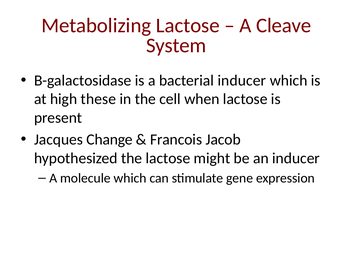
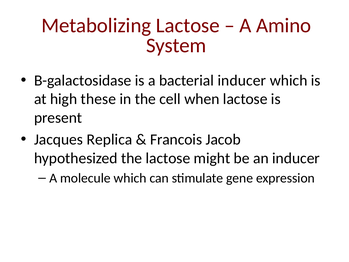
Cleave: Cleave -> Amino (284, 25)
Change: Change -> Replica (109, 139)
